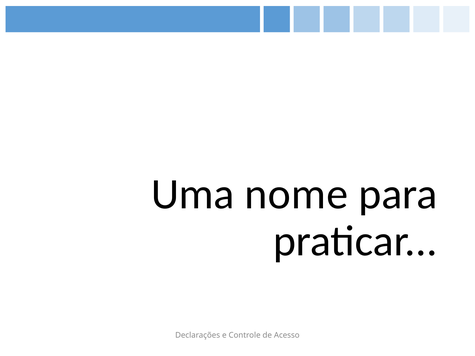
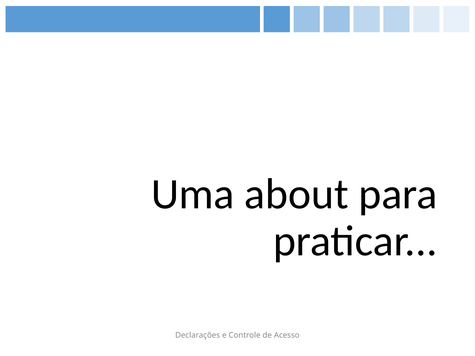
nome: nome -> about (296, 194)
